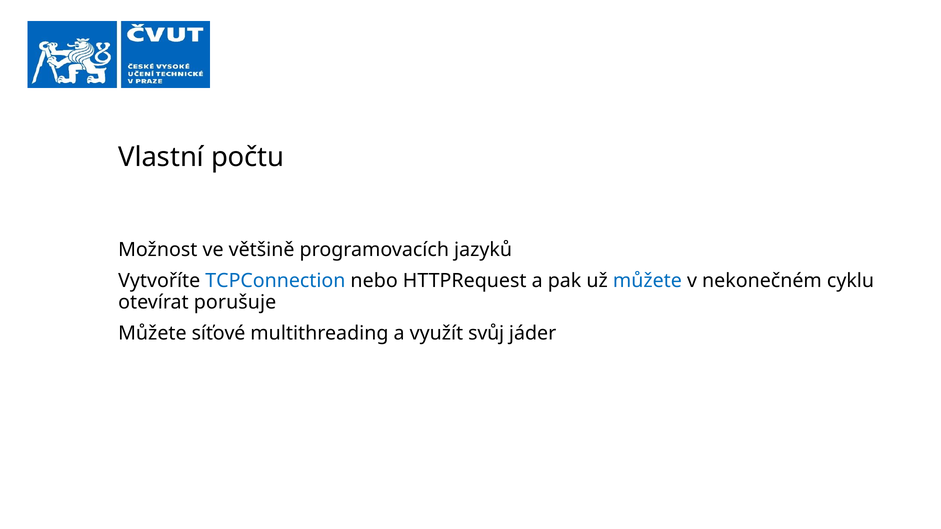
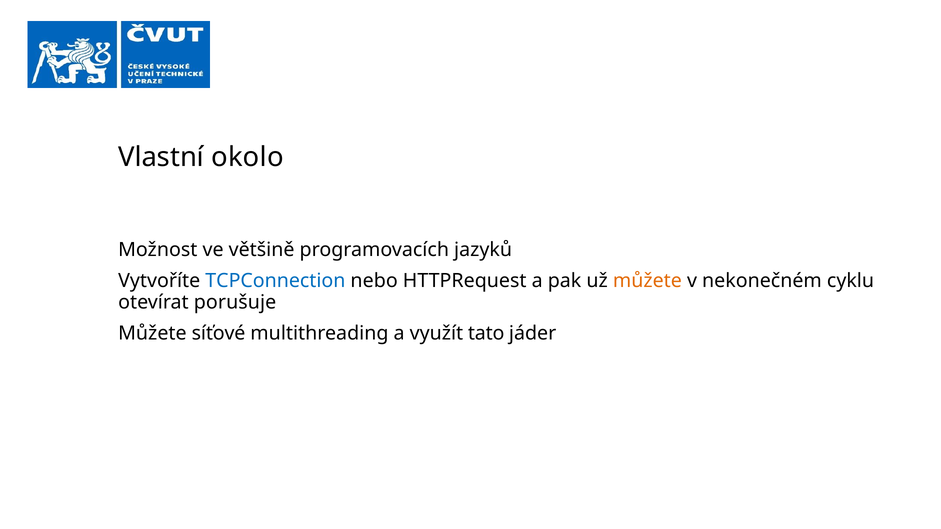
počtu: počtu -> okolo (247, 157)
můžete colour: blue -> orange (647, 281)
svůj: svůj -> tato (486, 333)
